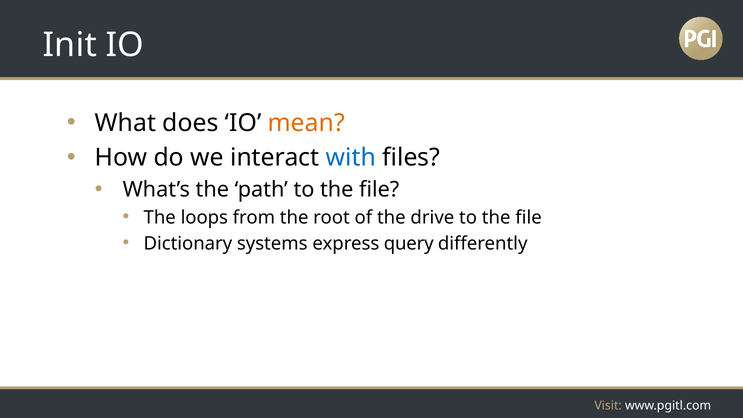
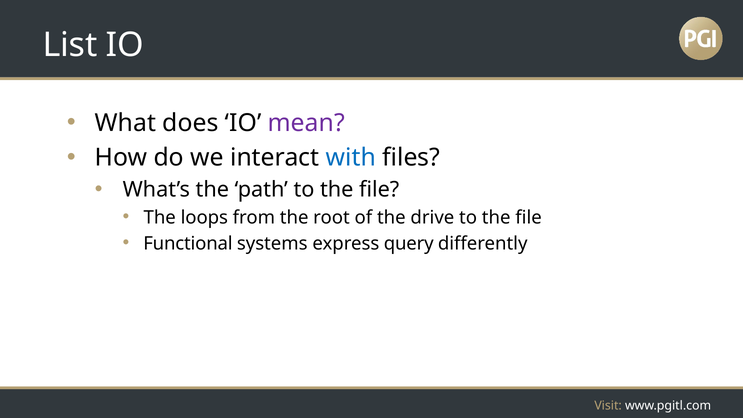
Init: Init -> List (70, 45)
mean colour: orange -> purple (306, 123)
Dictionary: Dictionary -> Functional (188, 243)
